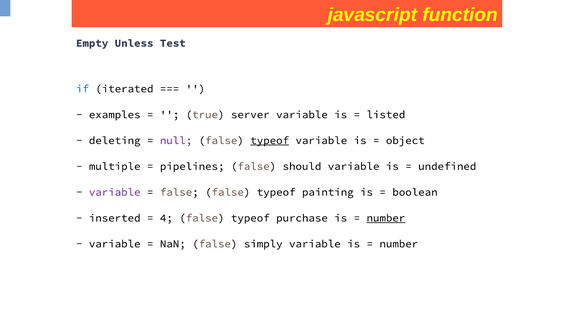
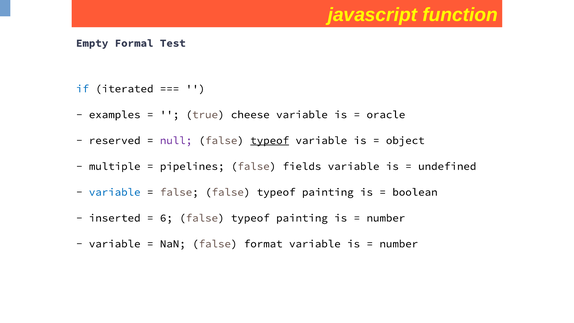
Unless: Unless -> Formal (134, 43)
server: server -> cheese (250, 115)
listed: listed -> oracle (386, 115)
deleting: deleting -> reserved (115, 140)
should: should -> fields (302, 166)
variable colour: purple -> blue (115, 192)
4: 4 -> 6 (166, 218)
purchase: purchase -> painting (302, 218)
number underline: present -> none (386, 218)
simply: simply -> format (263, 244)
